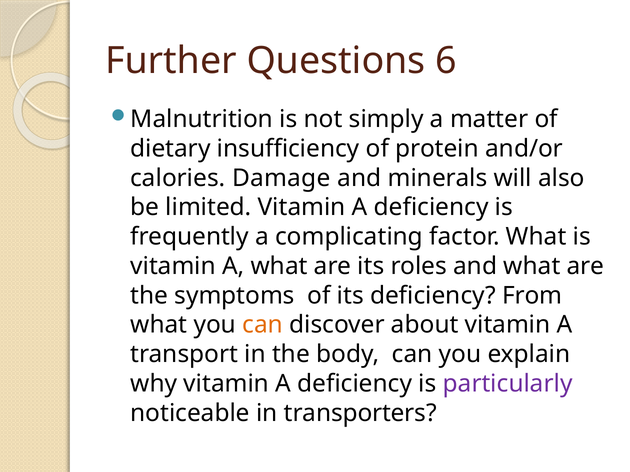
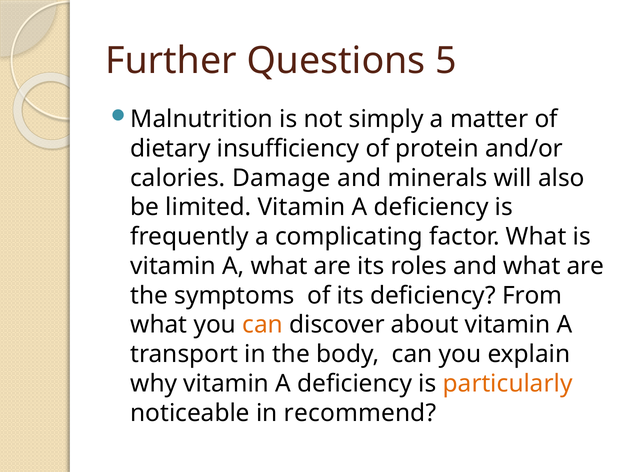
6: 6 -> 5 (446, 61)
particularly colour: purple -> orange (508, 384)
transporters: transporters -> recommend (360, 413)
